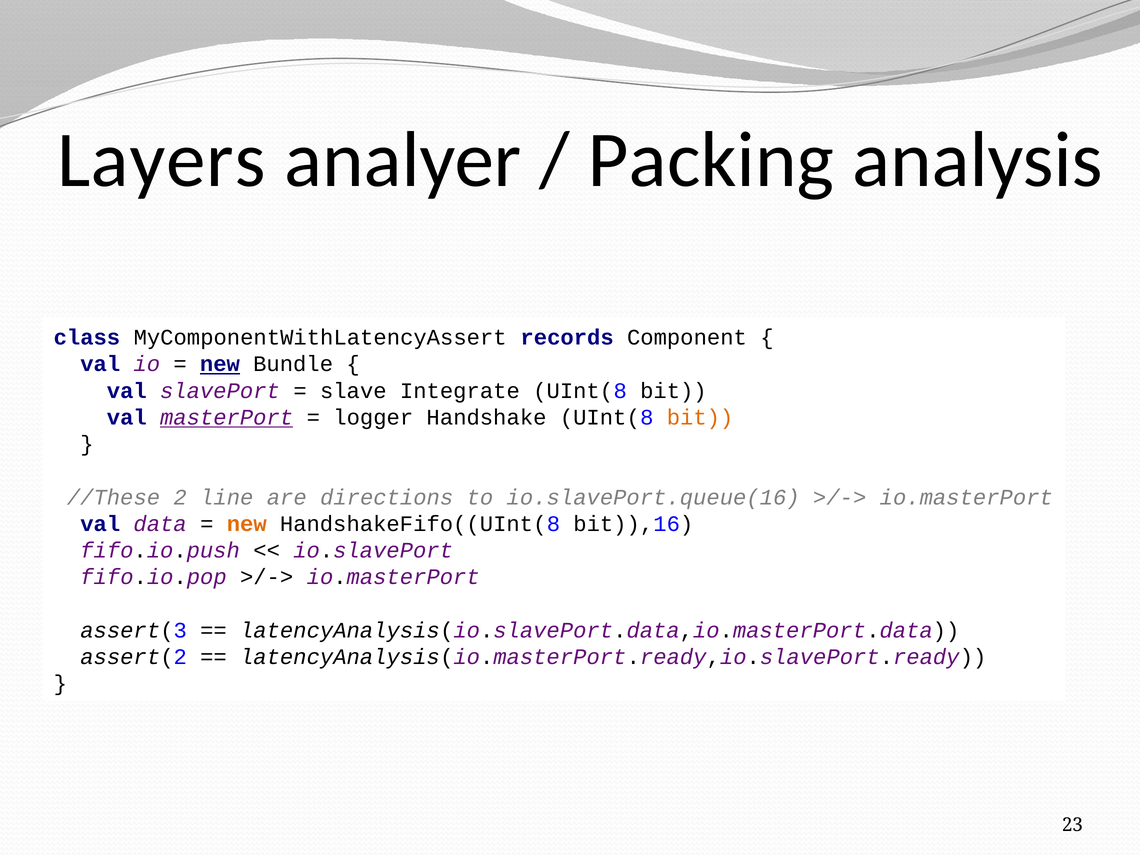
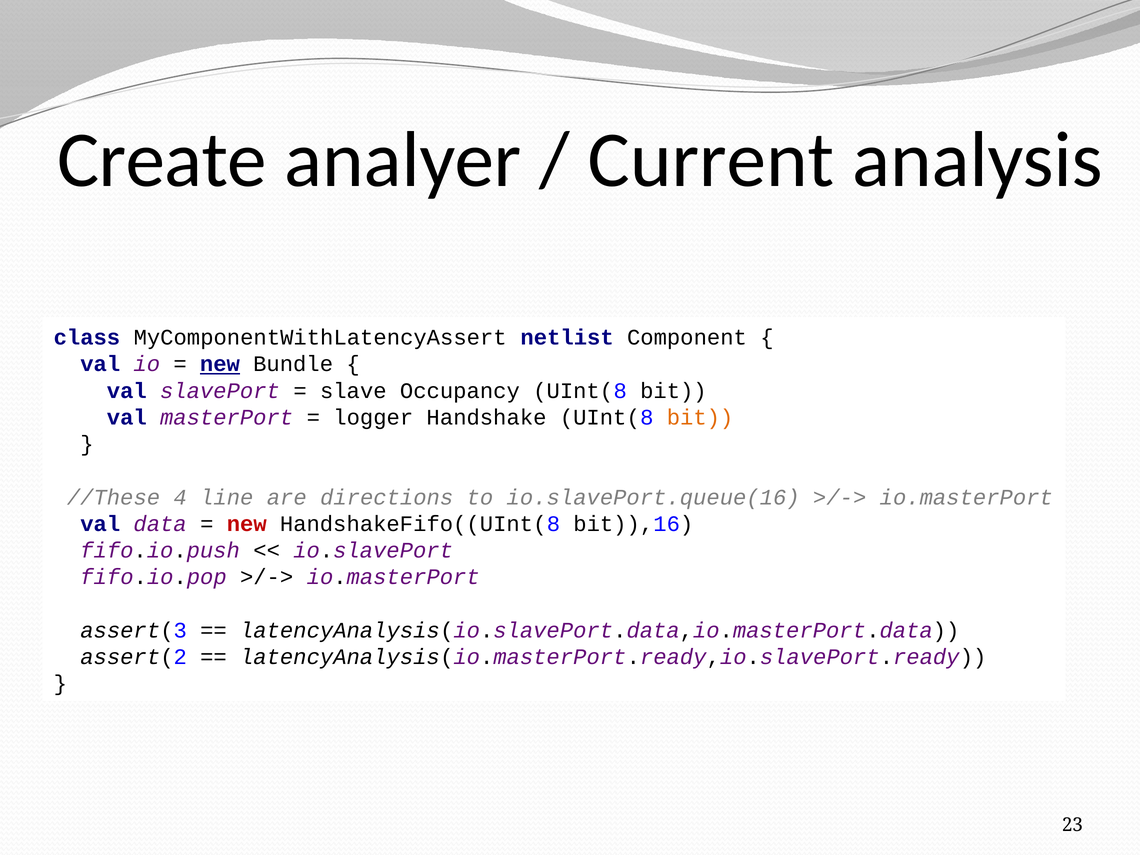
Layers: Layers -> Create (162, 160)
Packing: Packing -> Current (711, 160)
records: records -> netlist (567, 338)
Integrate: Integrate -> Occupancy (460, 391)
masterPort underline: present -> none (227, 417)
2: 2 -> 4 (180, 497)
new colour: orange -> red (247, 524)
